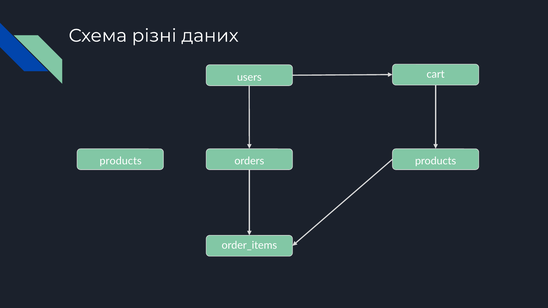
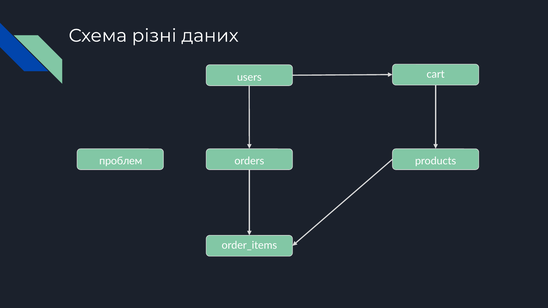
products: products -> проблем (121, 161)
